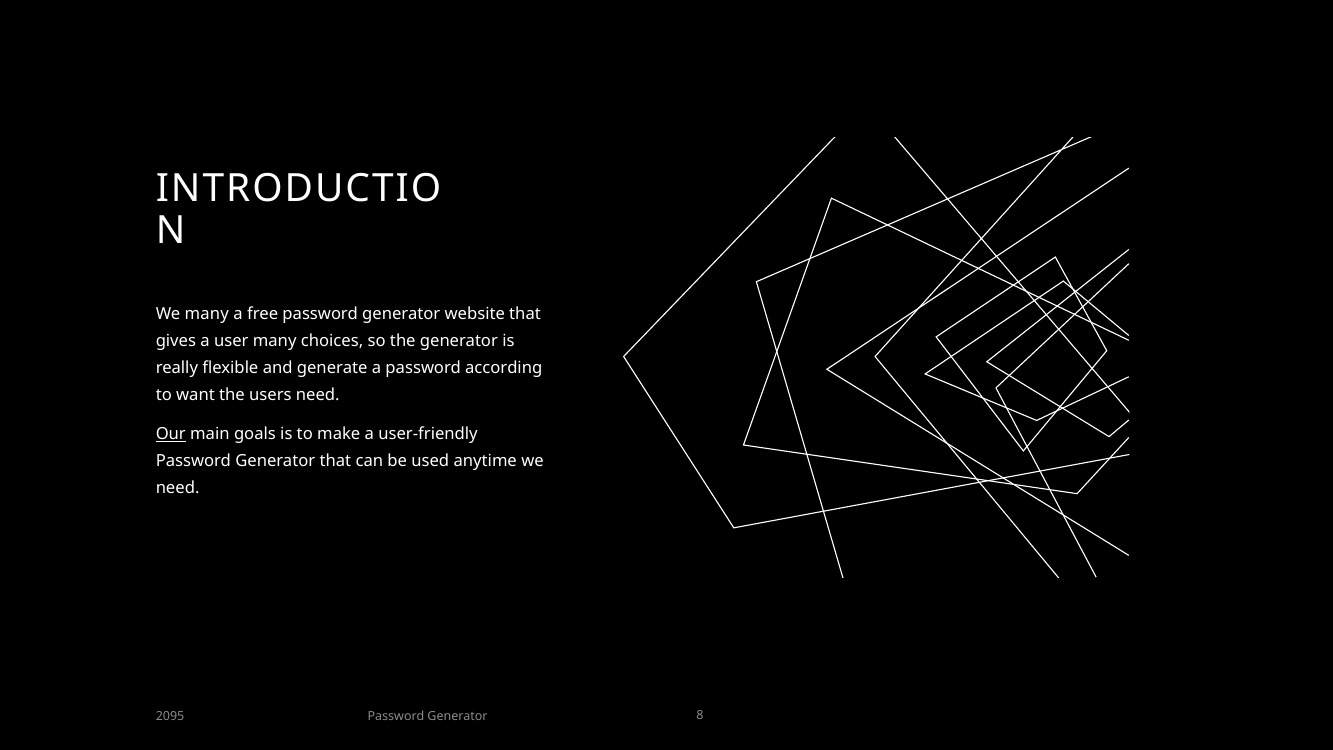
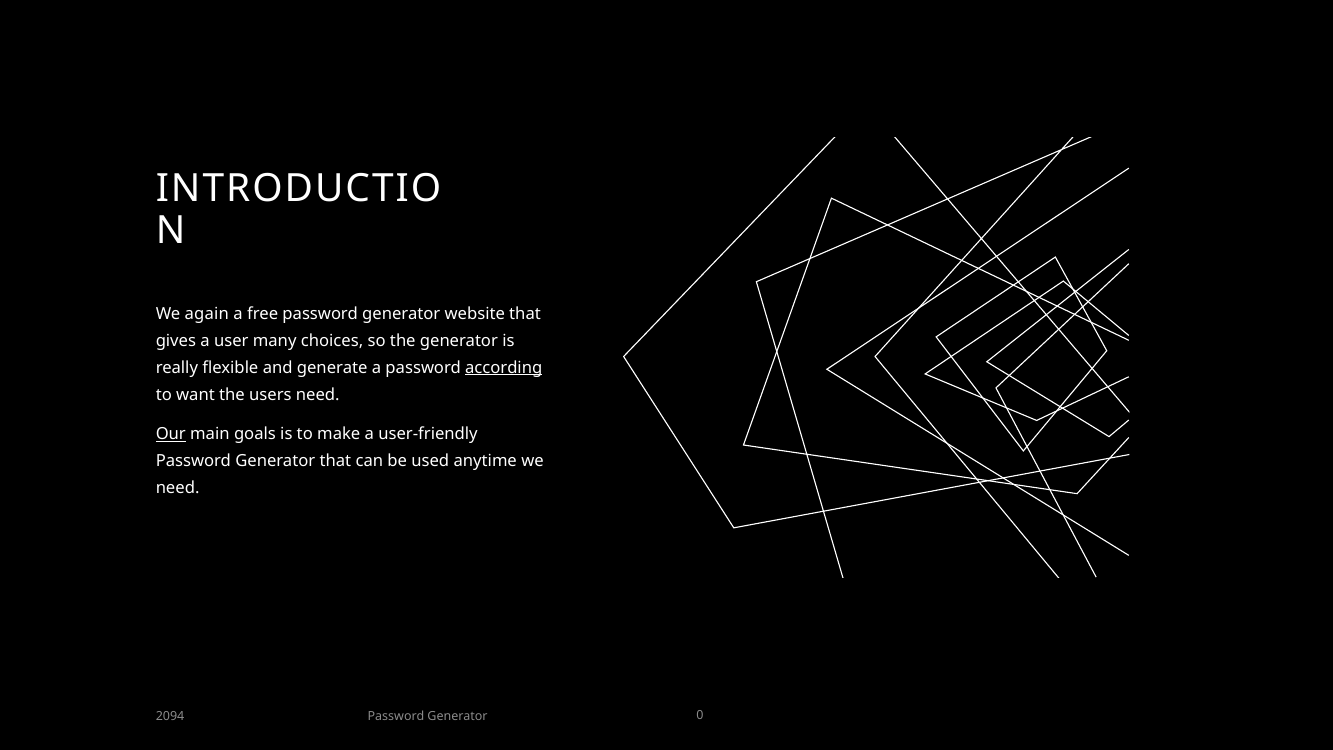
We many: many -> again (207, 314)
according underline: none -> present (504, 368)
2095: 2095 -> 2094 (170, 716)
8: 8 -> 0 (700, 715)
